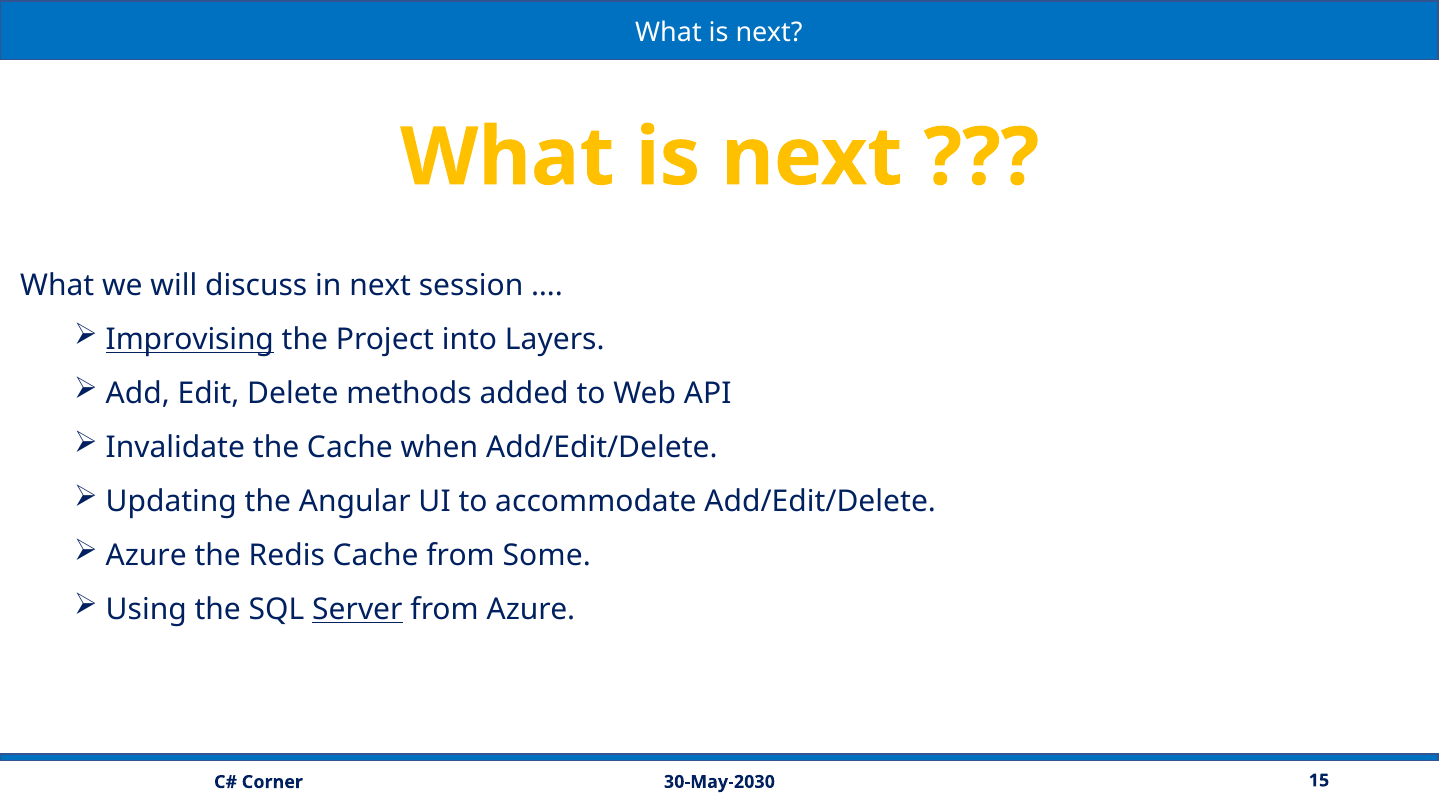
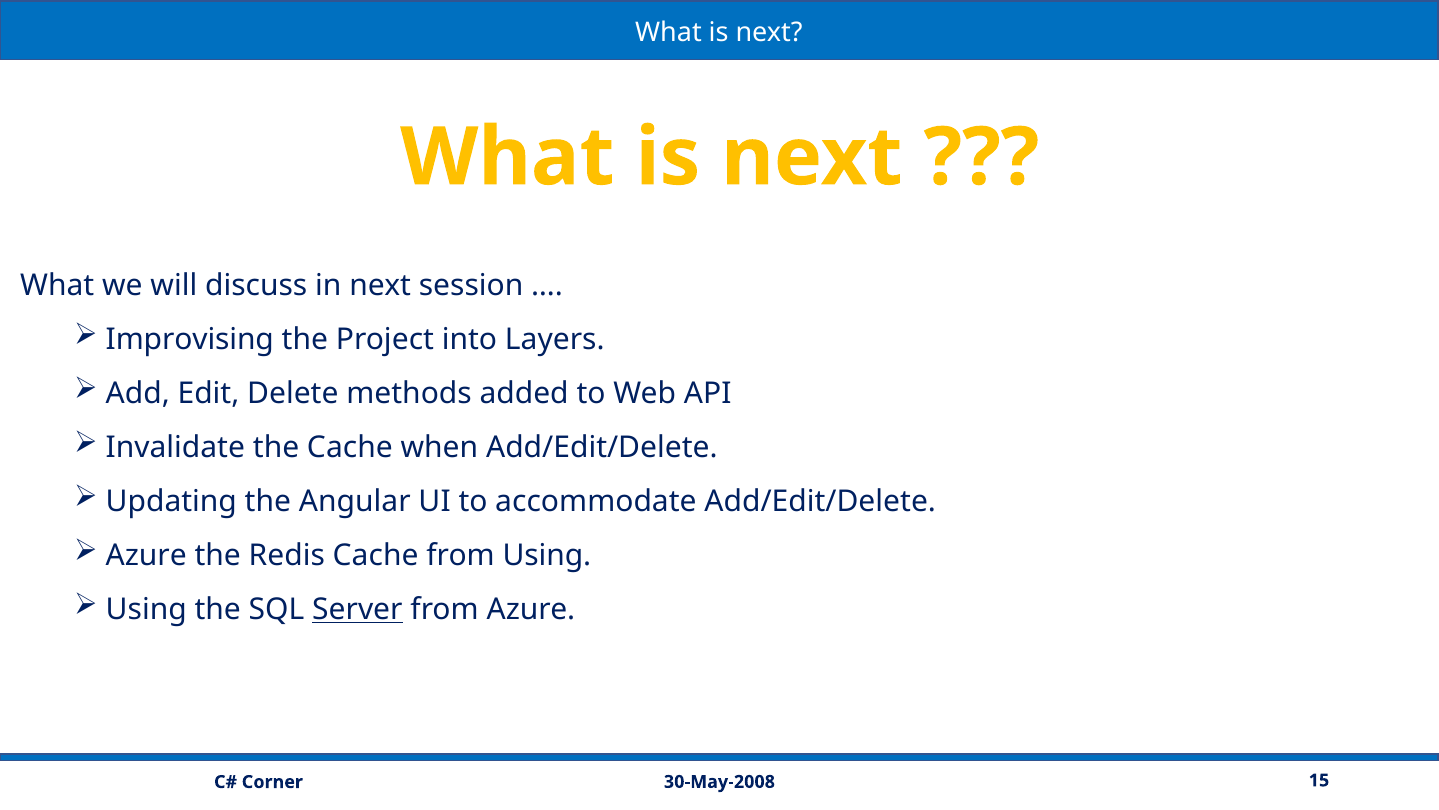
Improvising underline: present -> none (190, 339)
from Some: Some -> Using (547, 555)
30-May-2030: 30-May-2030 -> 30-May-2008 (719, 781)
